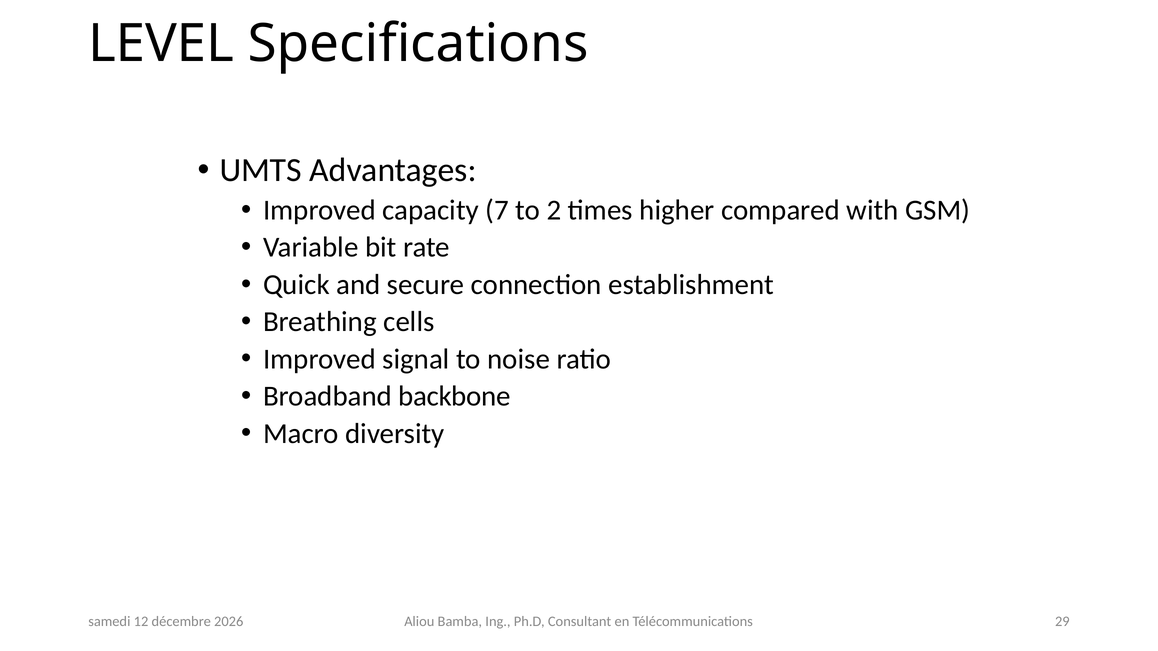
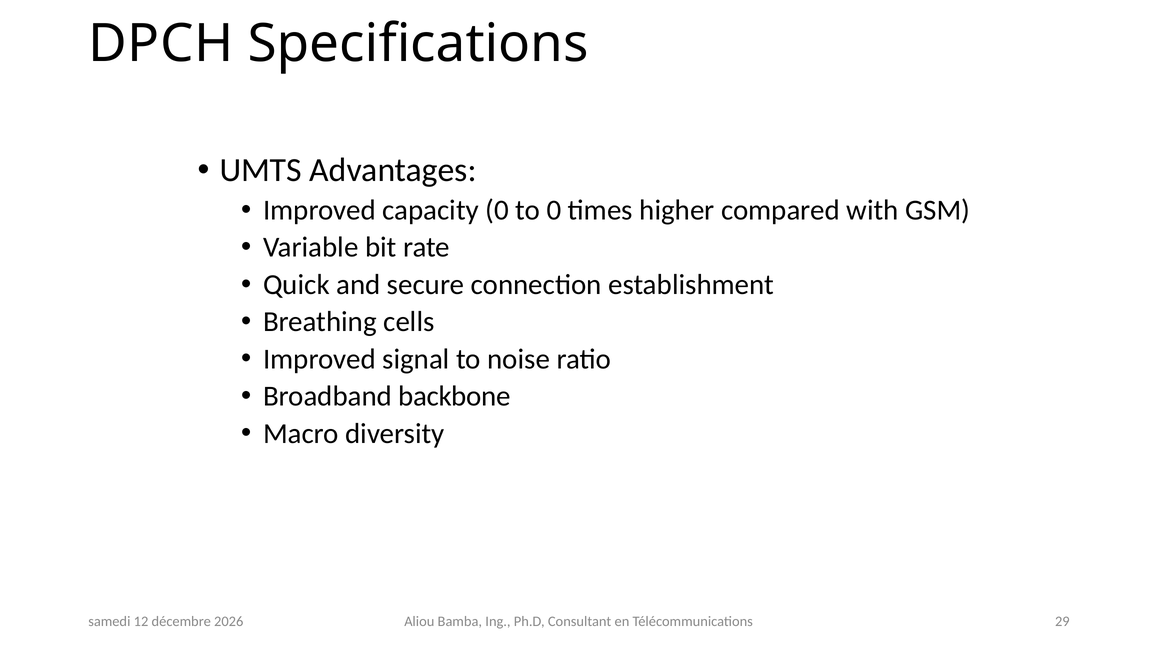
LEVEL: LEVEL -> DPCH (161, 44)
capacity 7: 7 -> 0 (497, 210)
to 2: 2 -> 0 (554, 210)
